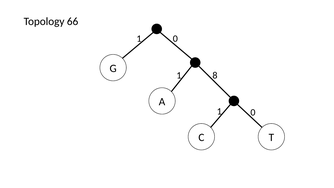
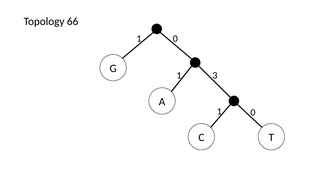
8: 8 -> 3 (215, 75)
